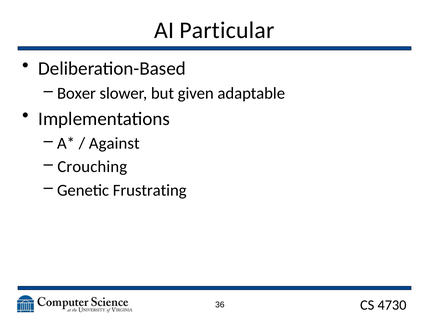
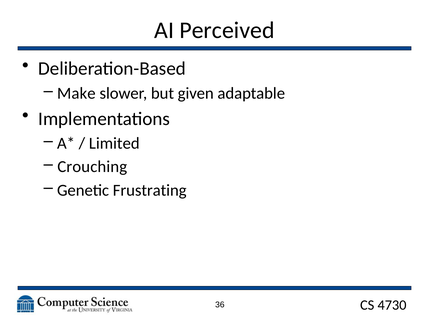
Particular: Particular -> Perceived (227, 30)
Boxer: Boxer -> Make (76, 93)
Against: Against -> Limited (114, 143)
